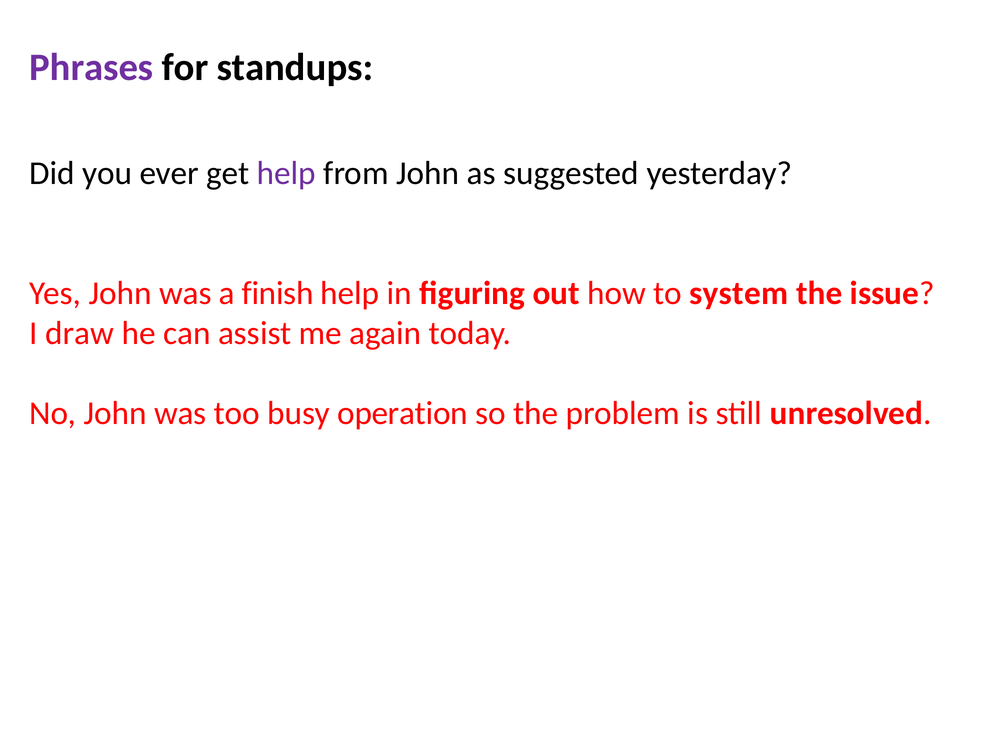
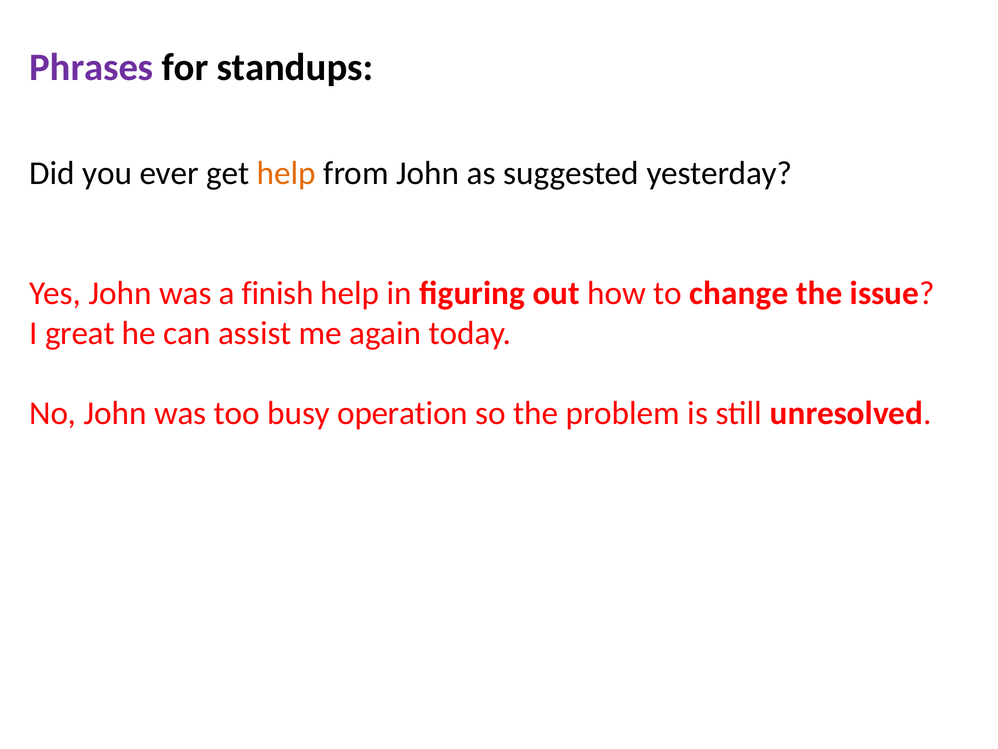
help colour: purple -> orange (286, 173)
system: system -> change (739, 293)
draw: draw -> great (80, 333)
